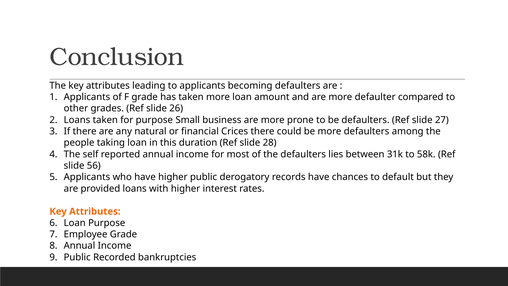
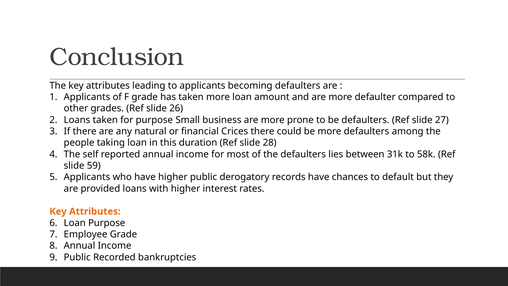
56: 56 -> 59 (94, 166)
